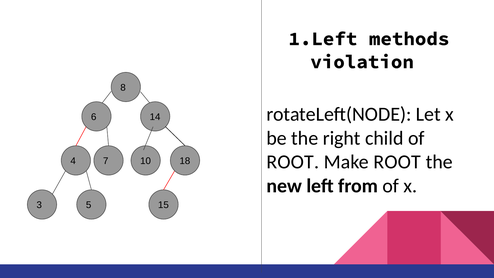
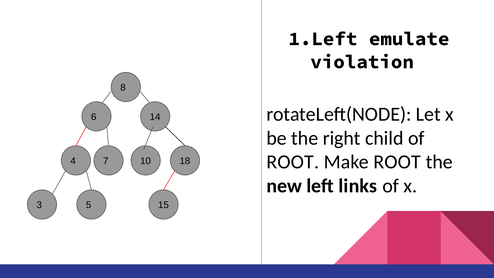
methods: methods -> emulate (409, 39)
from: from -> links (358, 186)
